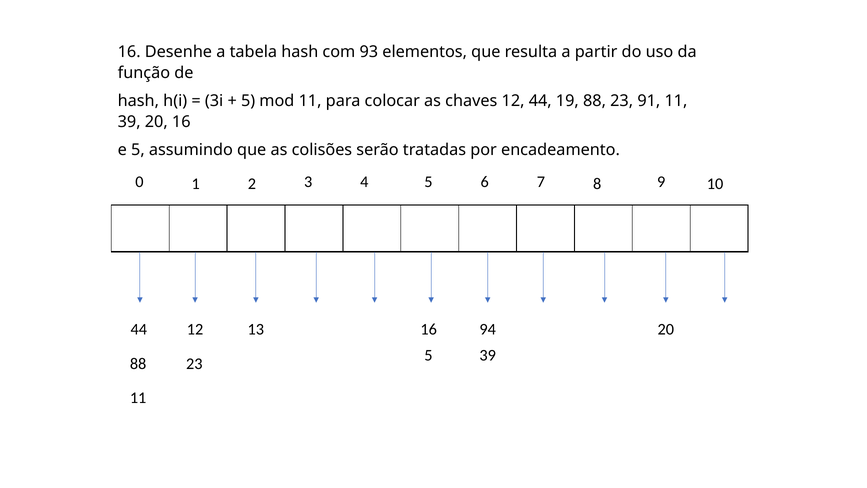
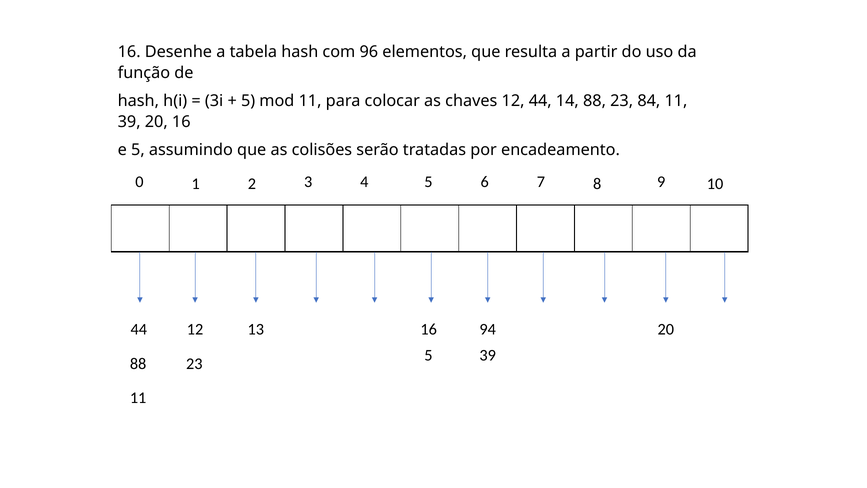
93: 93 -> 96 (369, 52)
19: 19 -> 14 (567, 101)
91: 91 -> 84 (649, 101)
